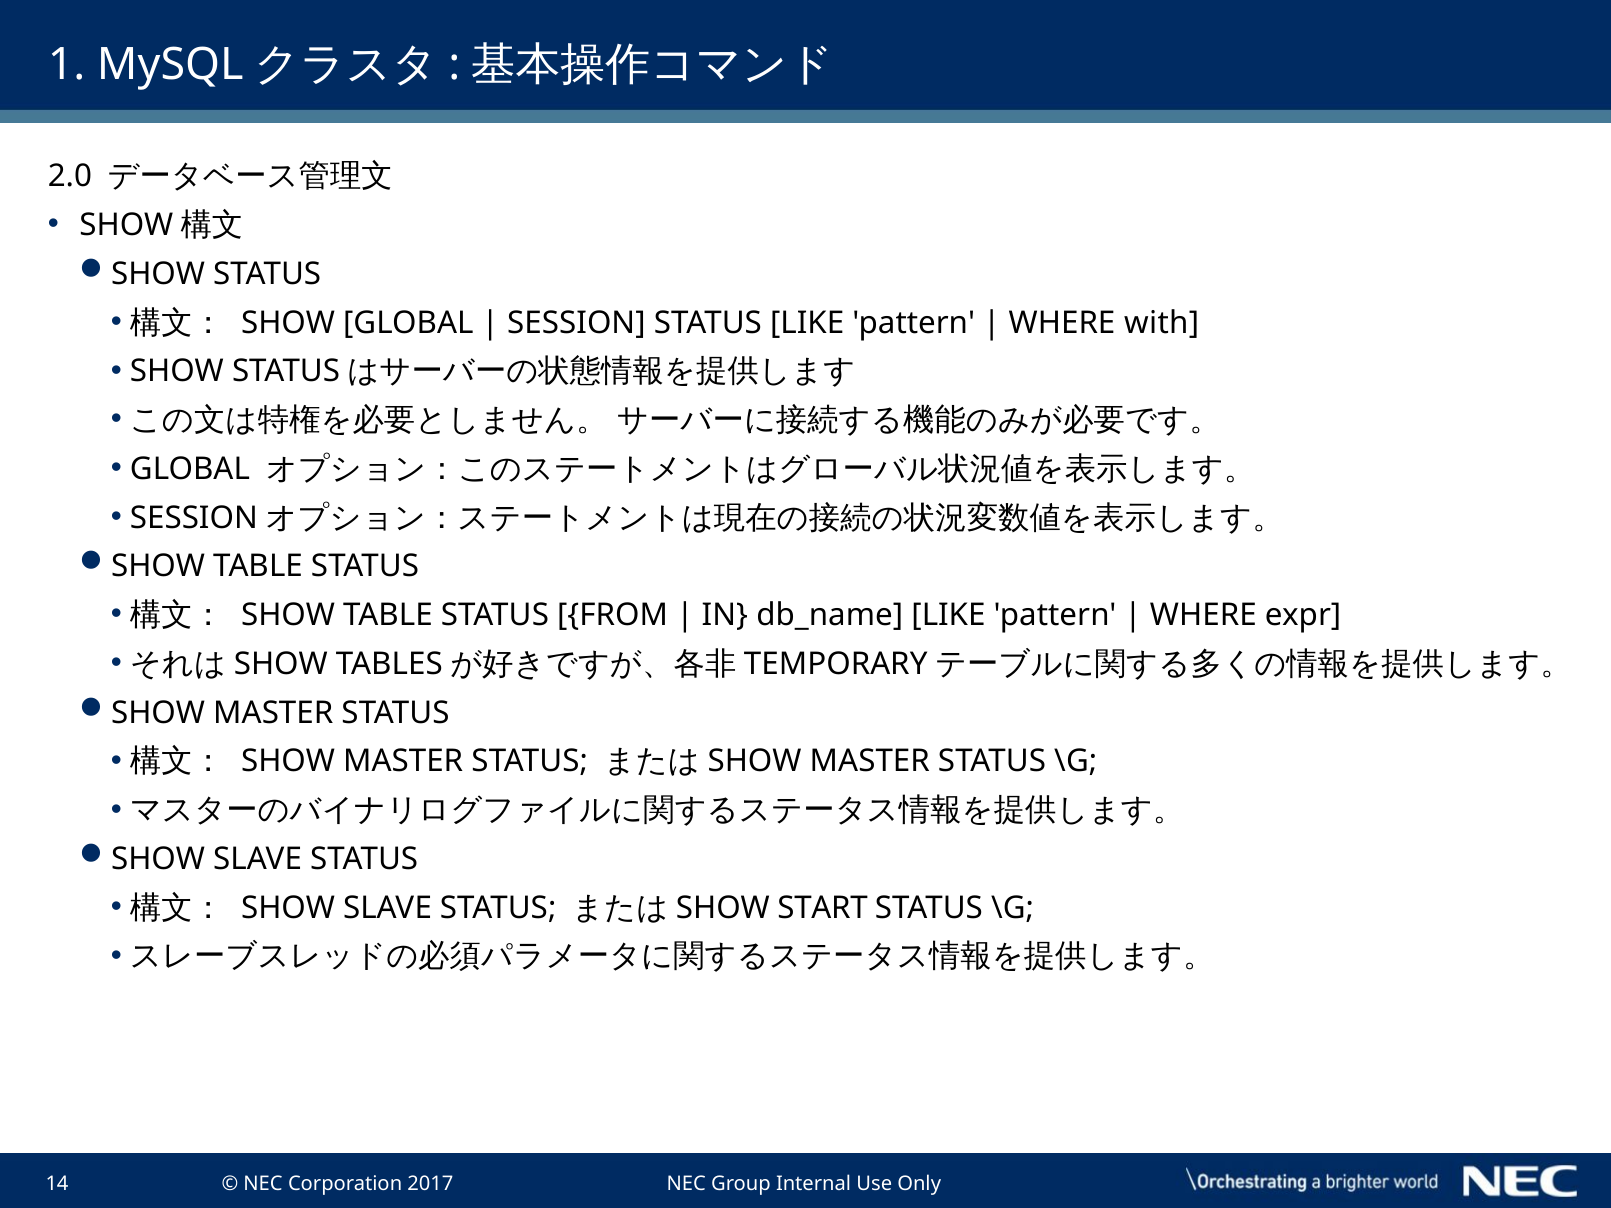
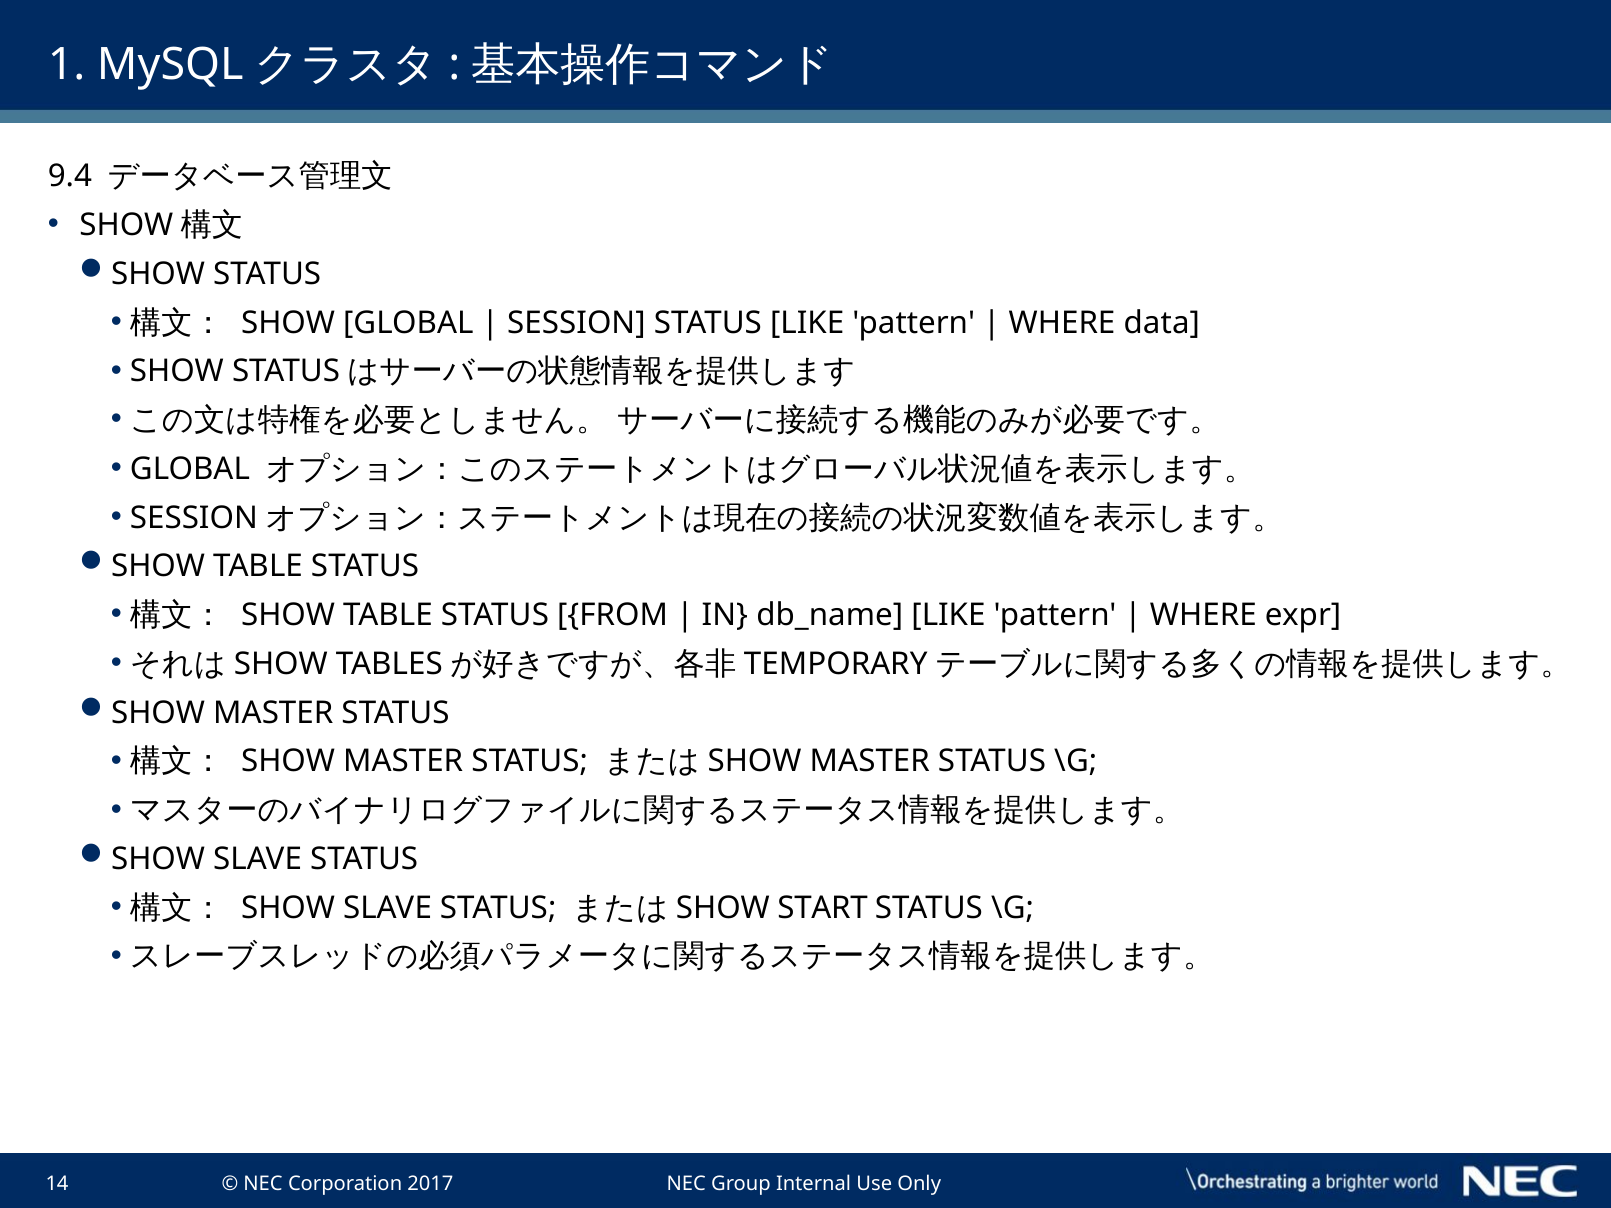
2.0: 2.0 -> 9.4 (70, 176)
with: with -> data (1162, 323)
